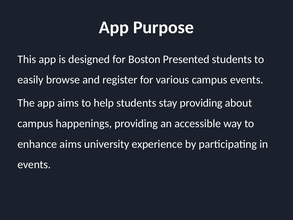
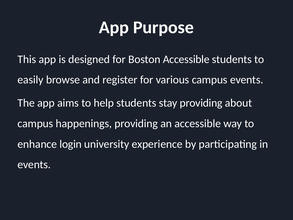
Boston Presented: Presented -> Accessible (186, 59)
enhance aims: aims -> login (71, 144)
